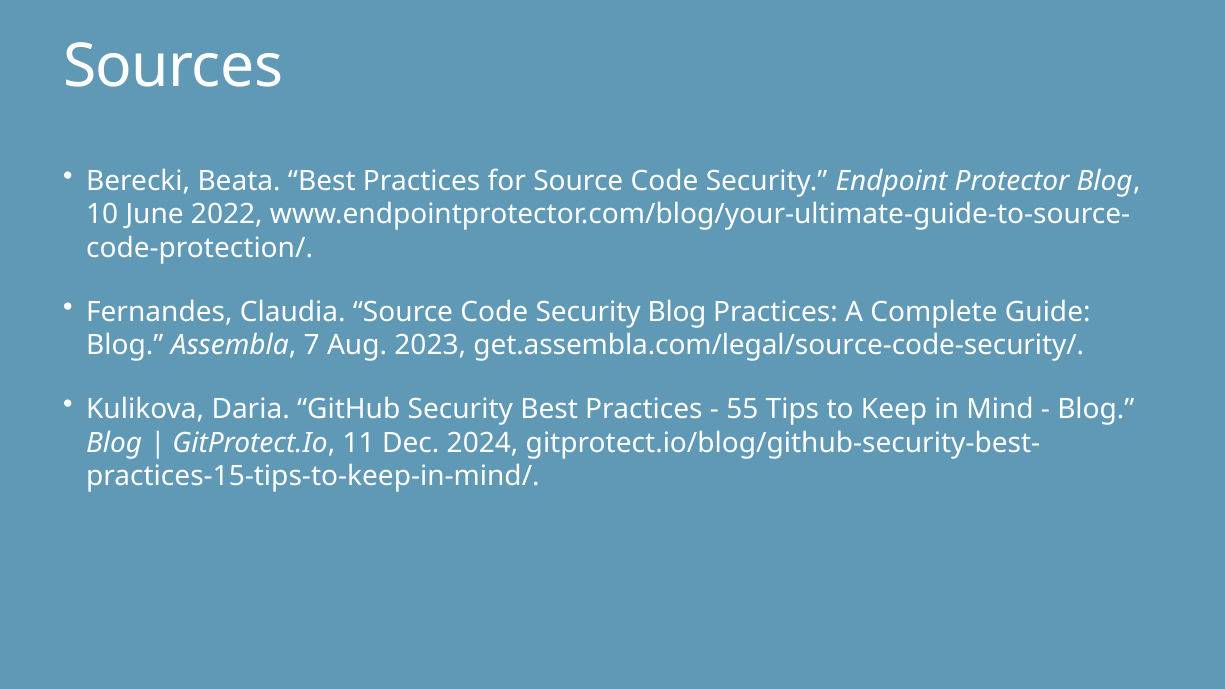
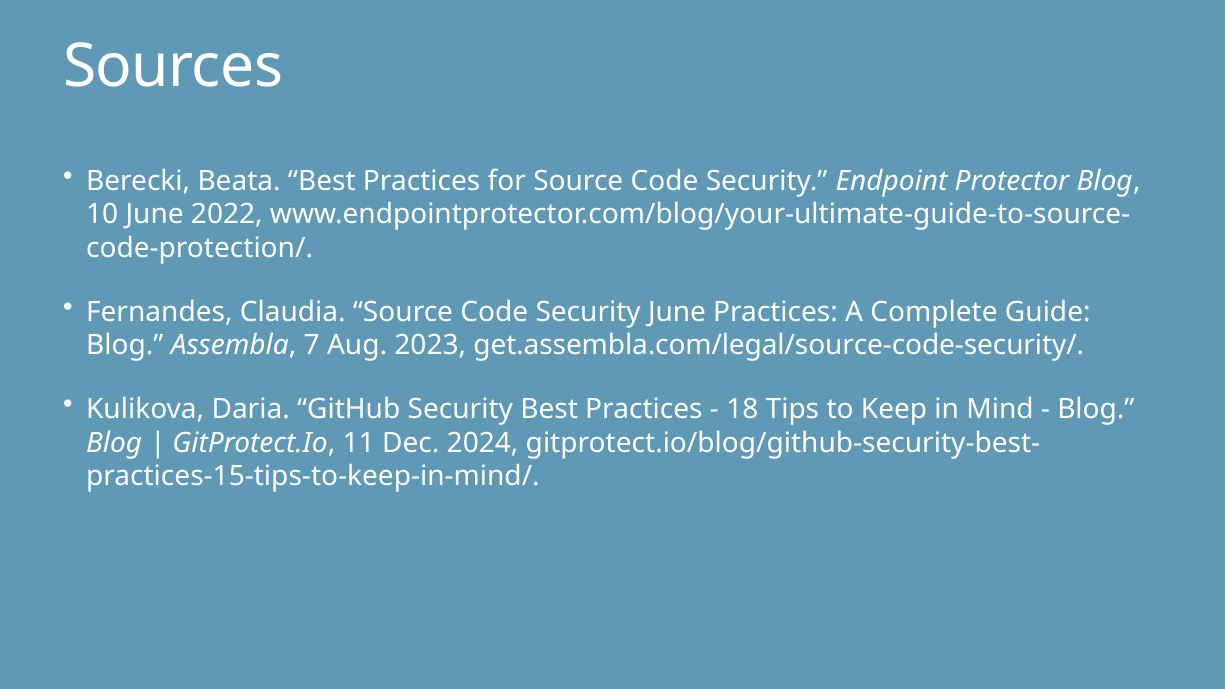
Security Blog: Blog -> June (677, 312)
55: 55 -> 18 (742, 409)
